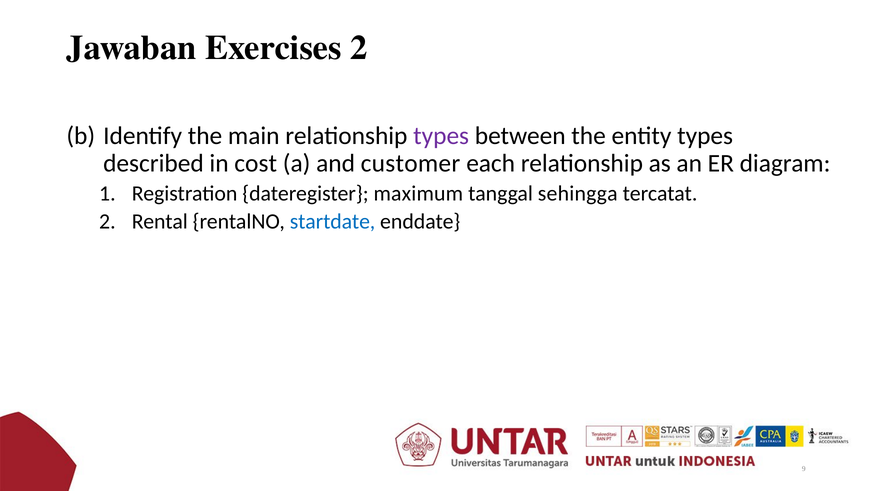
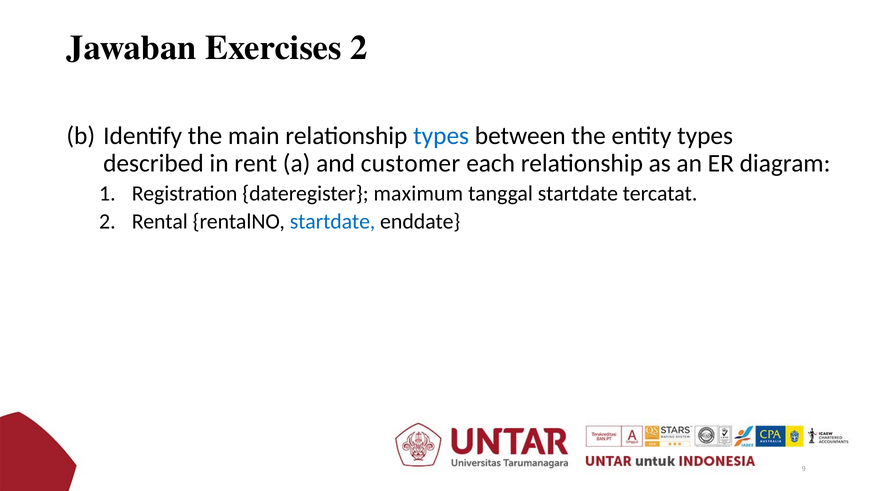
types colour: purple -> blue (441, 136)
cost: cost -> rent (256, 163)
tanggal sehingga: sehingga -> startdate (578, 193)
